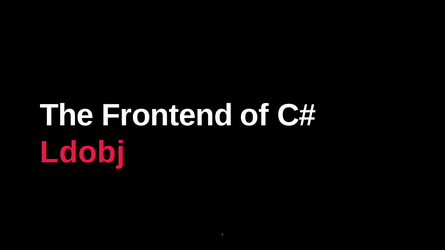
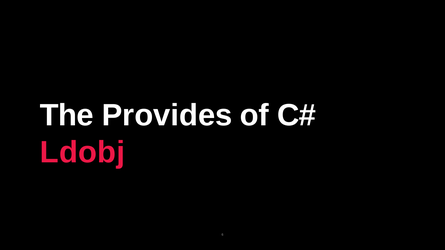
Frontend: Frontend -> Provides (167, 116)
